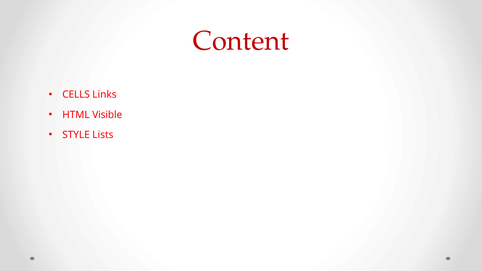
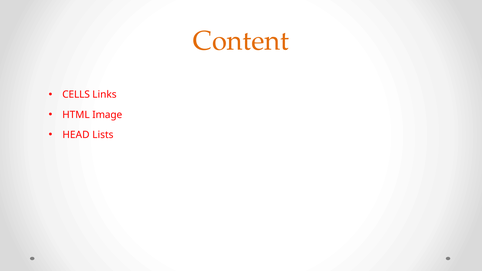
Content colour: red -> orange (241, 41)
Visible: Visible -> Image (107, 115)
STYLE: STYLE -> HEAD (76, 135)
